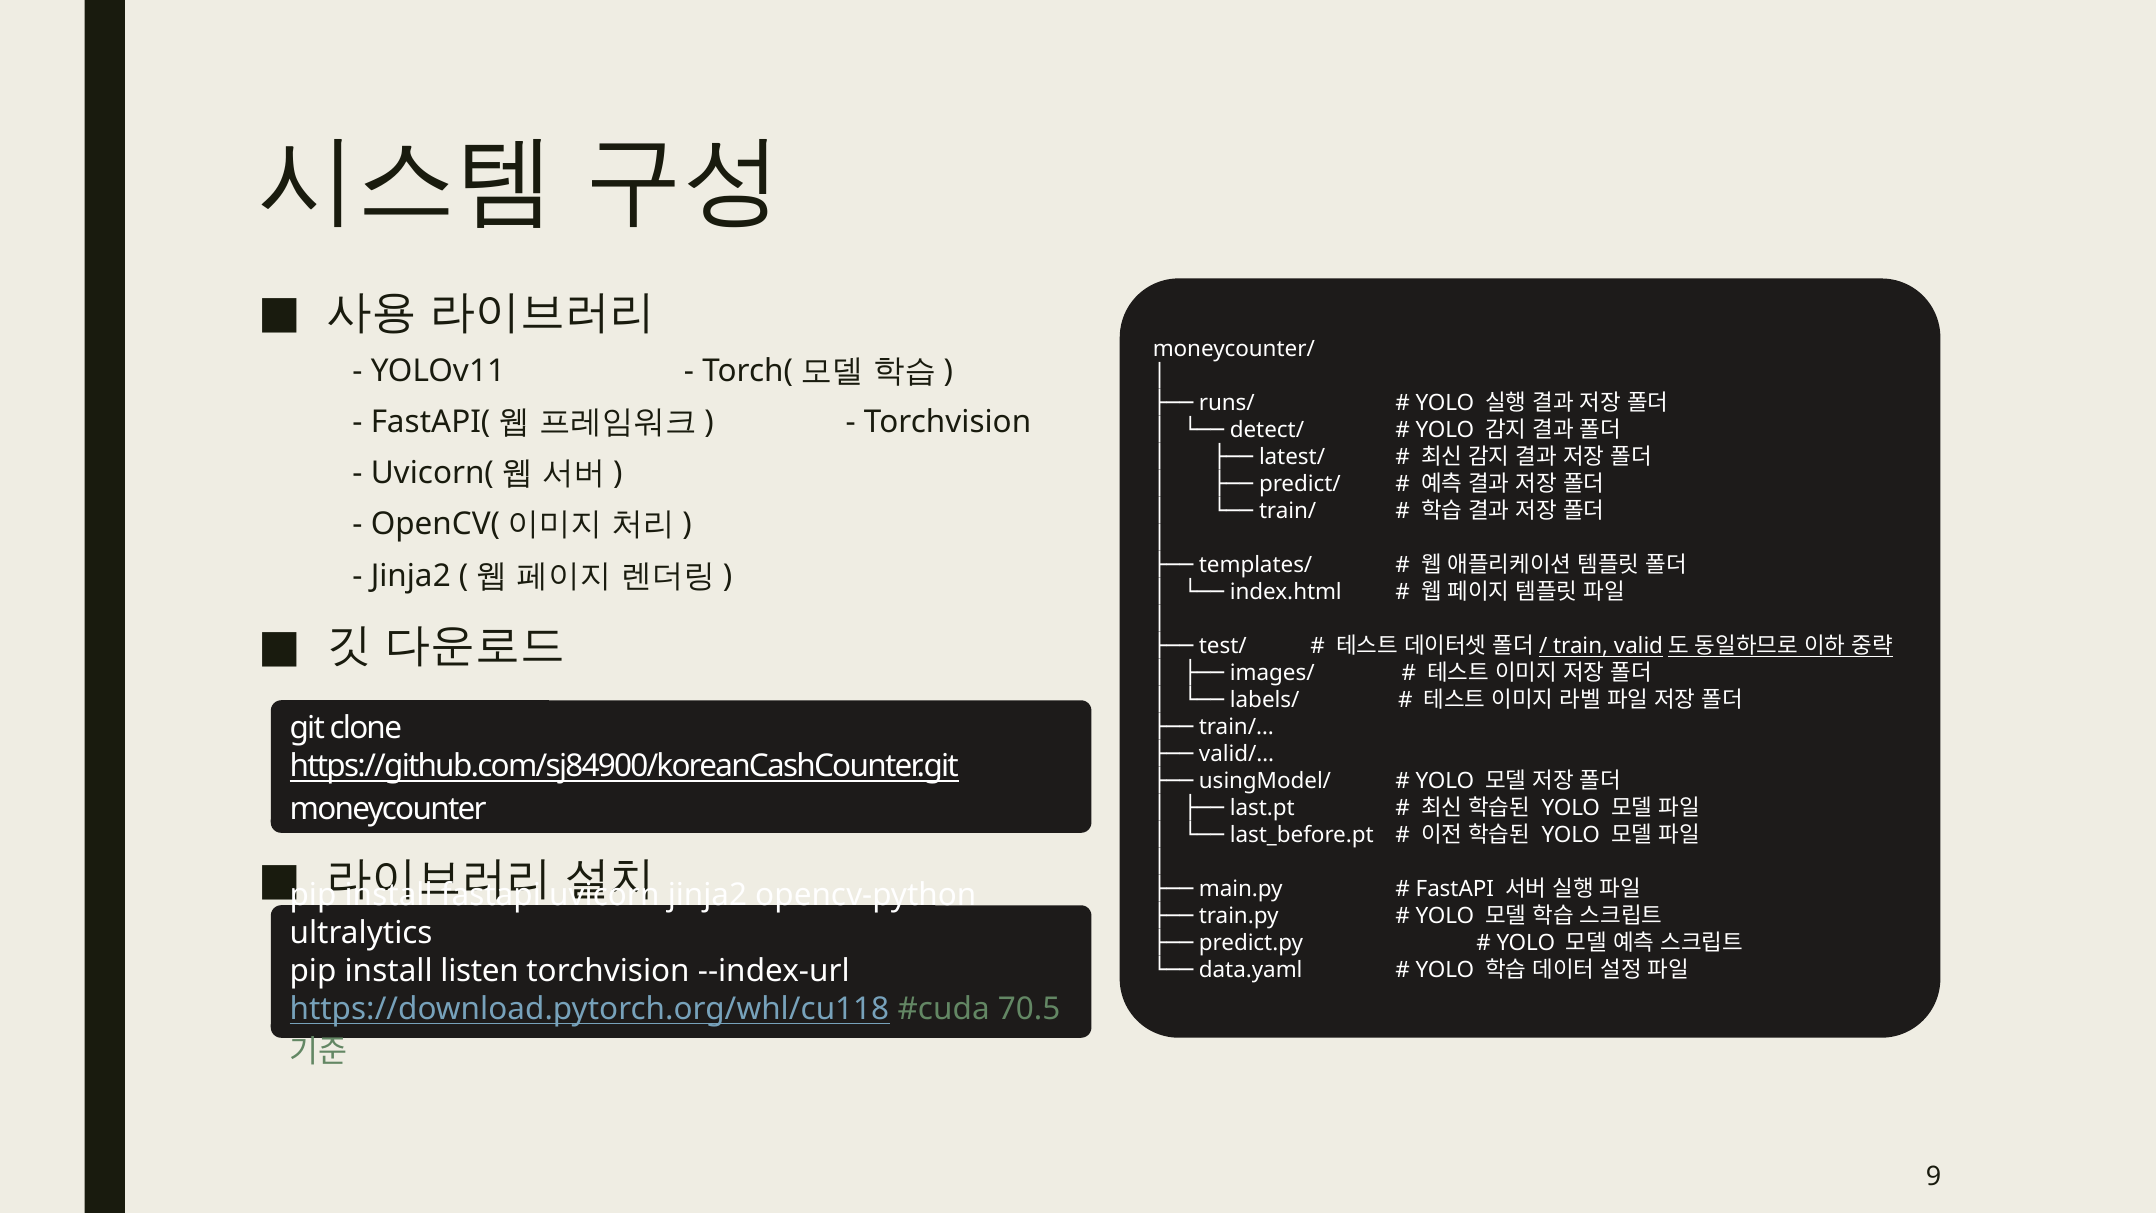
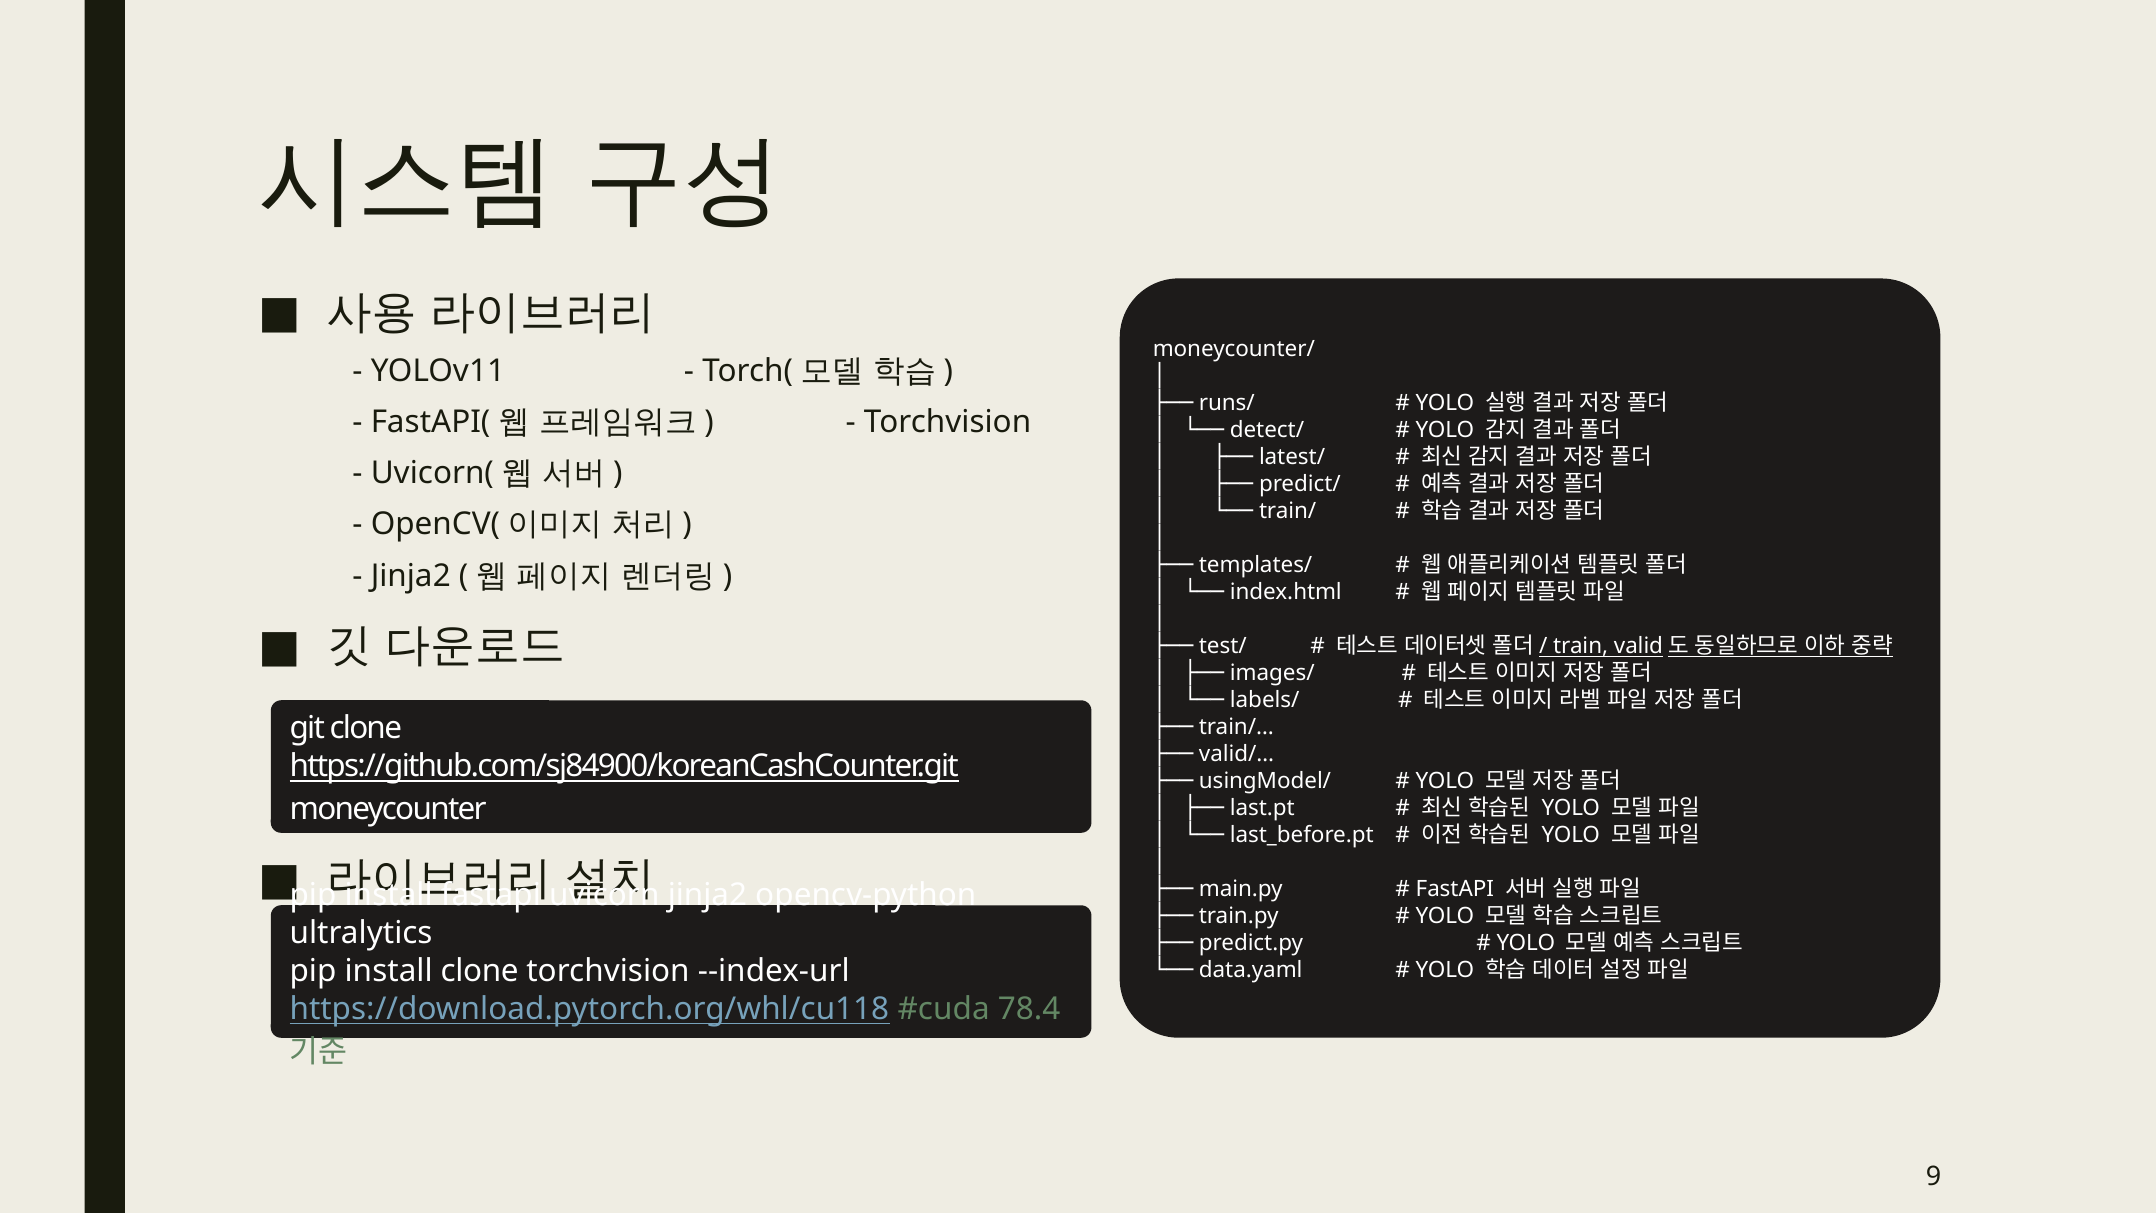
install listen: listen -> clone (480, 971)
70.5: 70.5 -> 78.4 (1029, 1009)
